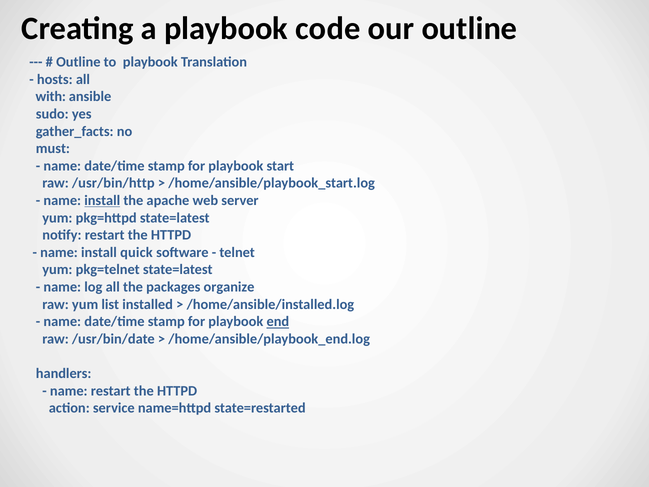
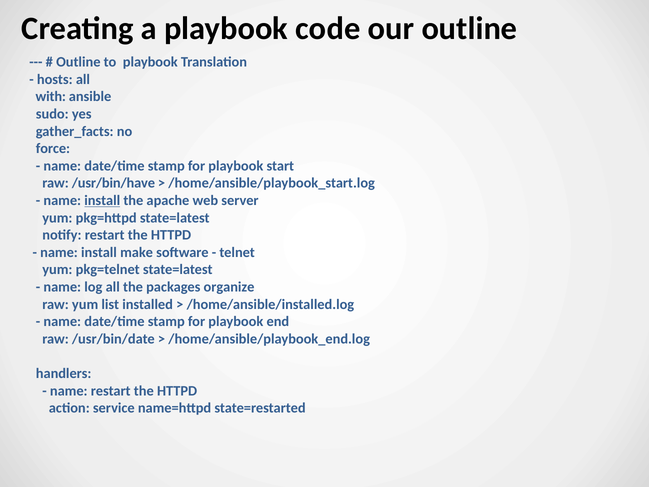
must: must -> force (53, 149)
/usr/bin/http: /usr/bin/http -> /usr/bin/have (113, 183)
quick: quick -> make (137, 252)
end underline: present -> none (278, 321)
